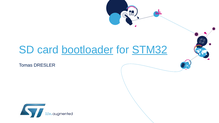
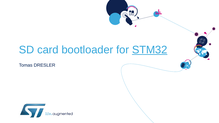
bootloader underline: present -> none (87, 50)
